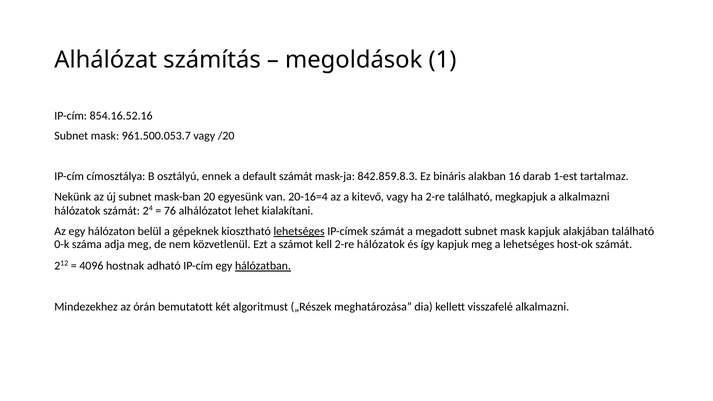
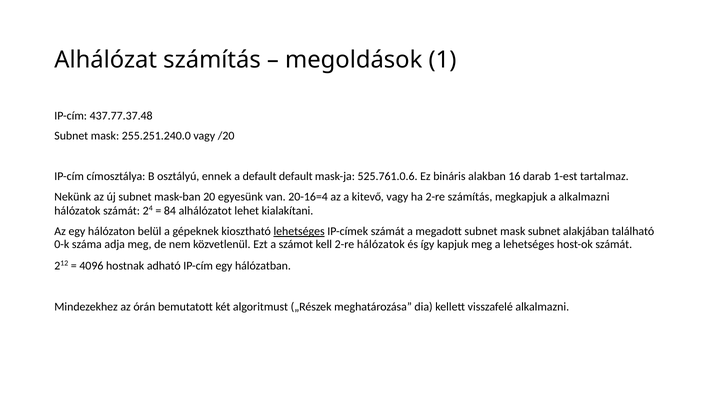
854.16.52.16: 854.16.52.16 -> 437.77.37.48 (121, 116)
961.500.053.7: 961.500.053.7 -> 255.251.240.0 (156, 136)
default számát: számát -> default (296, 177)
842.859.8.3: 842.859.8.3 -> 525.761.0.6 (388, 177)
2-re található: található -> számítás (470, 197)
76: 76 -> 84 (170, 211)
mask kapjuk: kapjuk -> subnet (544, 231)
hálózatban underline: present -> none (263, 266)
